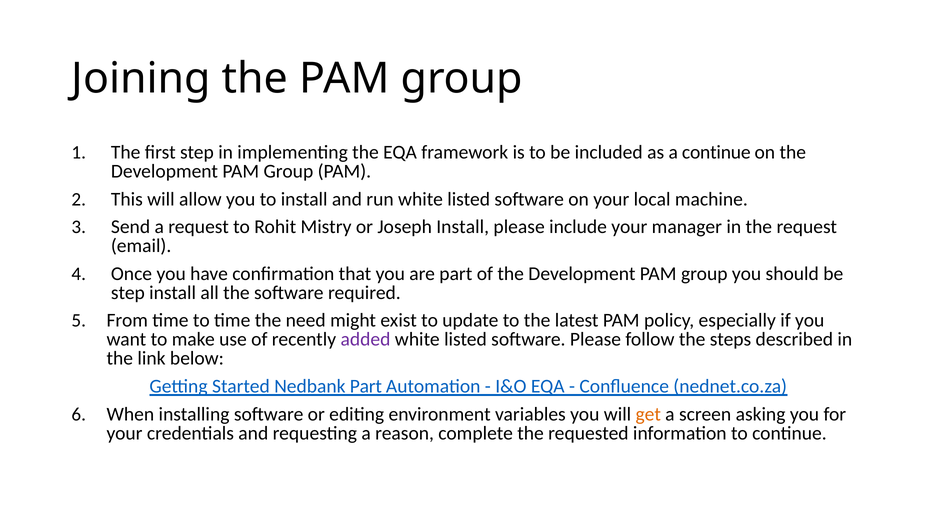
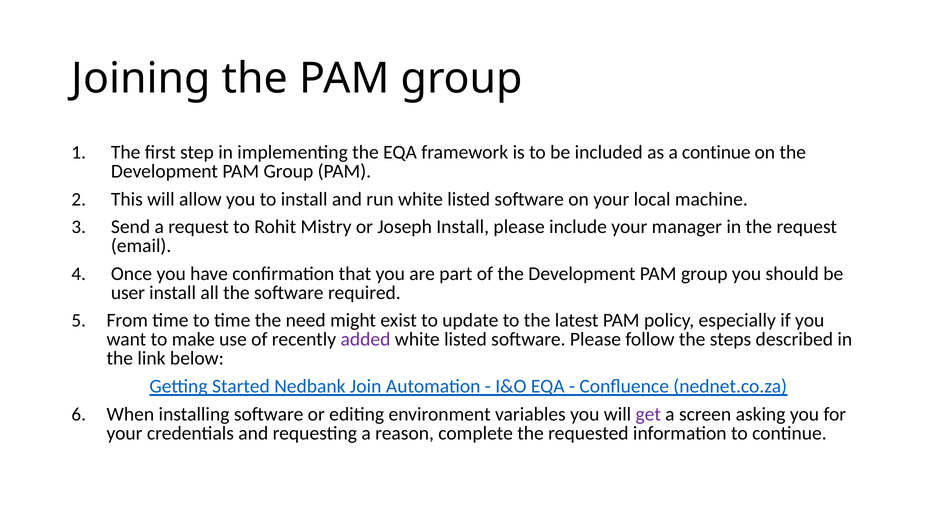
step: step -> user (128, 293)
Nedbank Part: Part -> Join (366, 387)
get colour: orange -> purple (648, 414)
